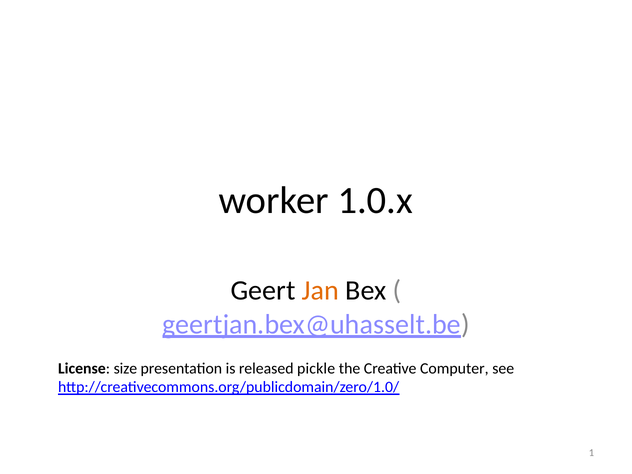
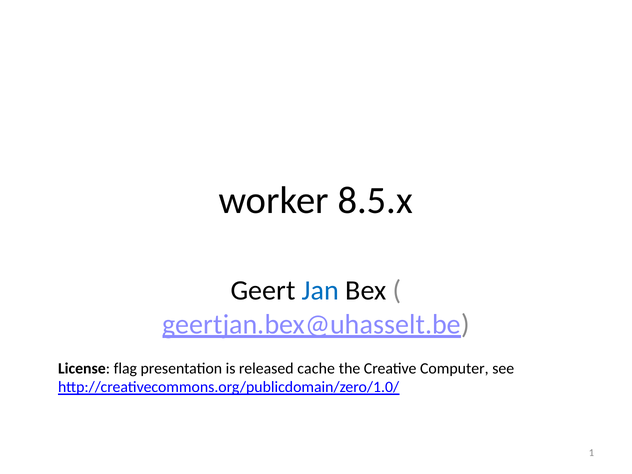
1.0.x: 1.0.x -> 8.5.x (375, 201)
Jan colour: orange -> blue (320, 291)
size: size -> flag (125, 368)
pickle: pickle -> cache (316, 368)
